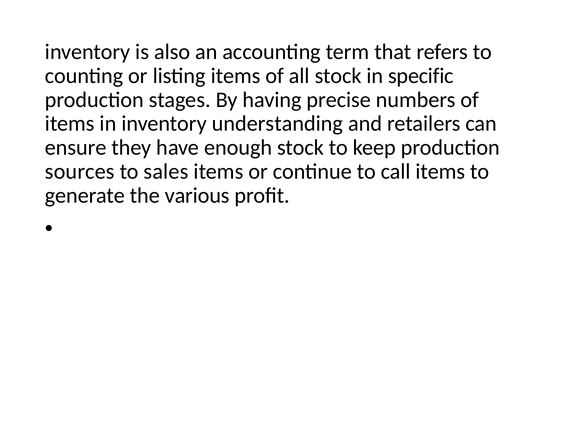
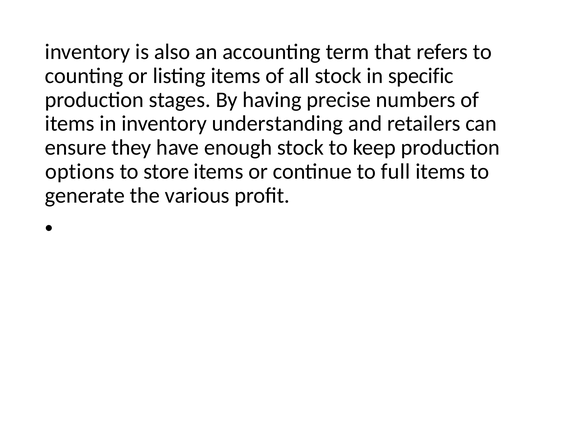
sources: sources -> options (80, 172)
sales: sales -> store (166, 172)
call: call -> full (396, 172)
